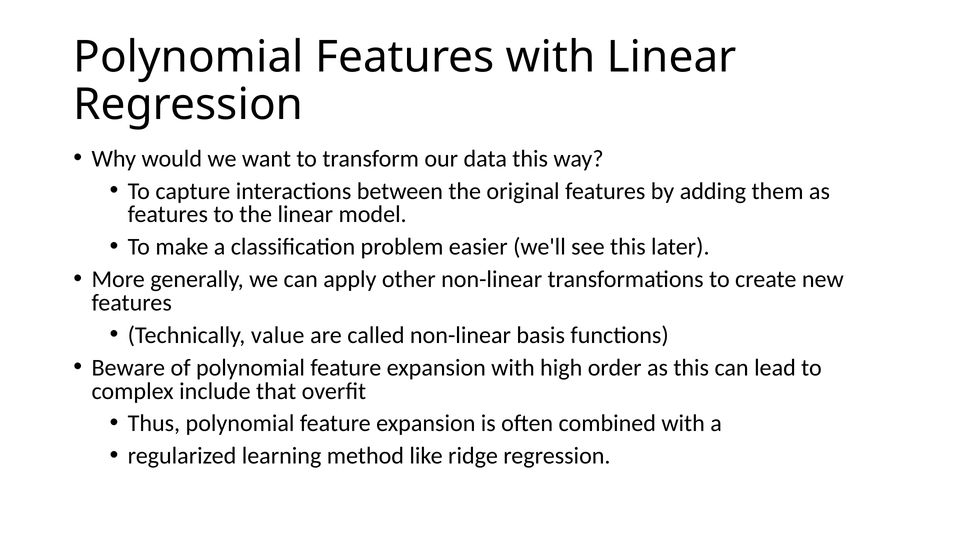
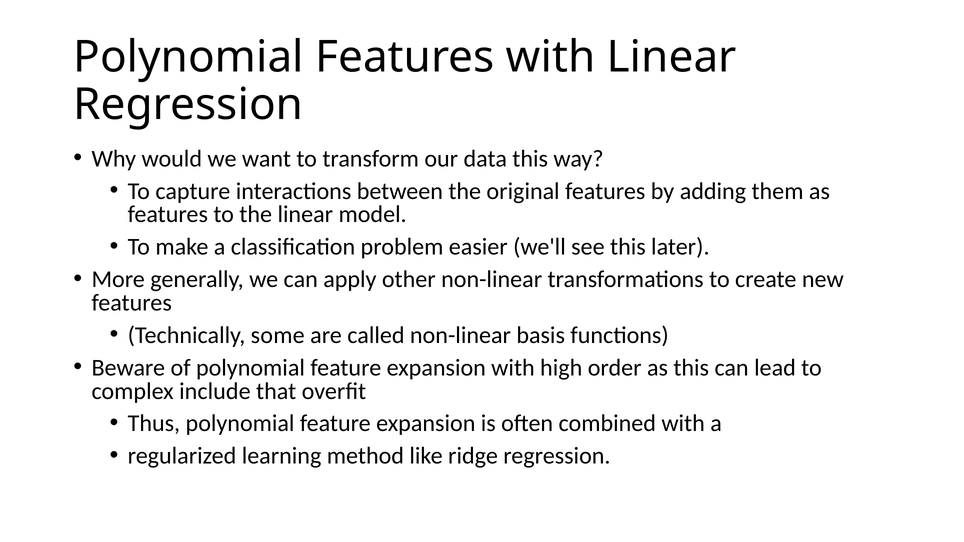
value: value -> some (278, 335)
